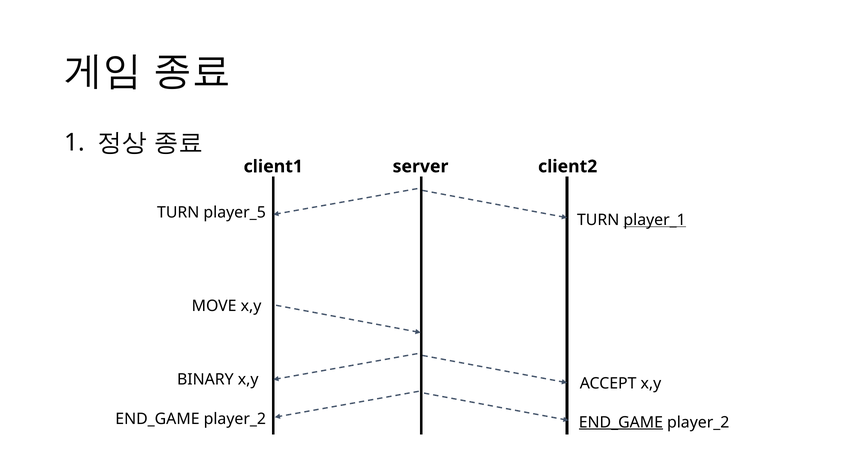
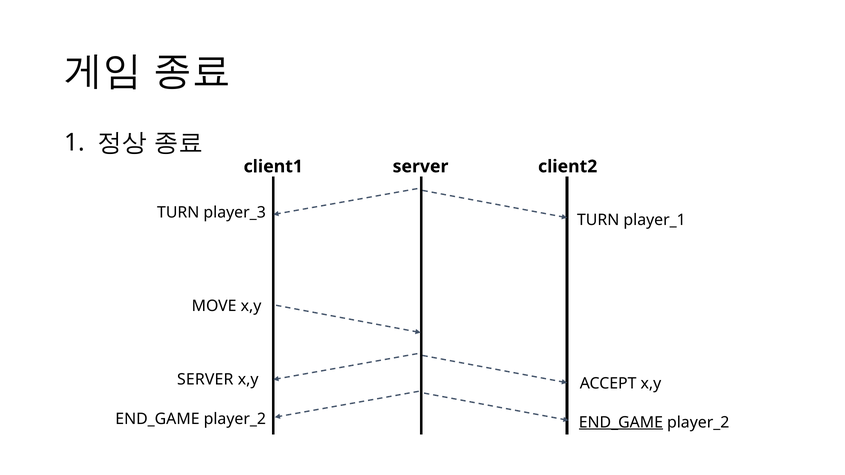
player_5: player_5 -> player_3 (235, 213)
player_1 underline: present -> none (655, 220)
BINARY: BINARY -> SERVER (205, 380)
